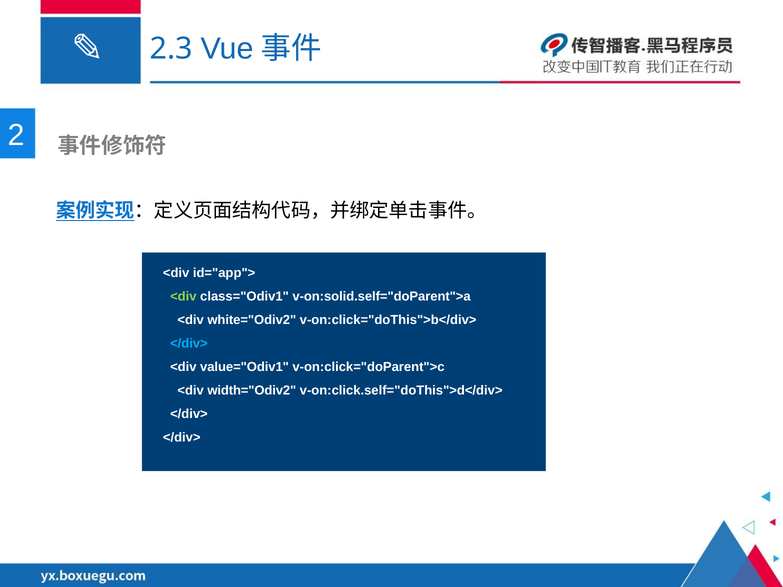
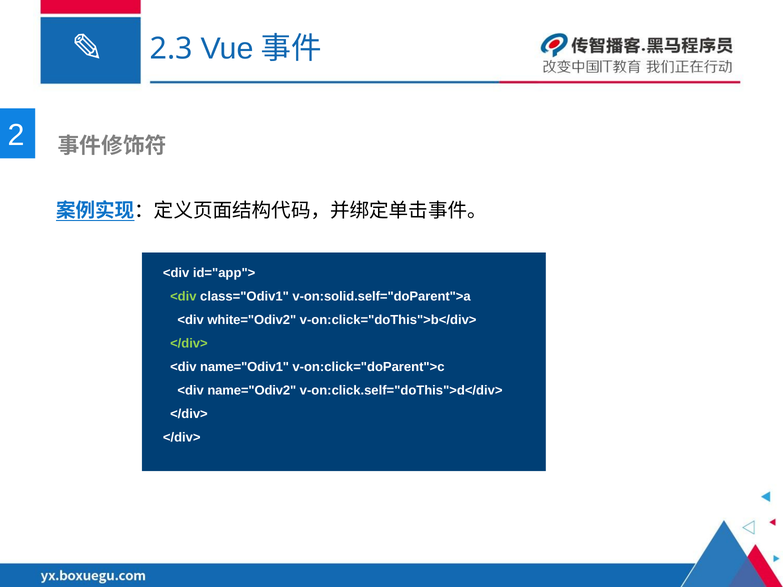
</div> colour: light blue -> light green (189, 344)
value="Odiv1: value="Odiv1 -> name="Odiv1 (245, 367)
width="Odiv2: width="Odiv2 -> name="Odiv2 (252, 391)
